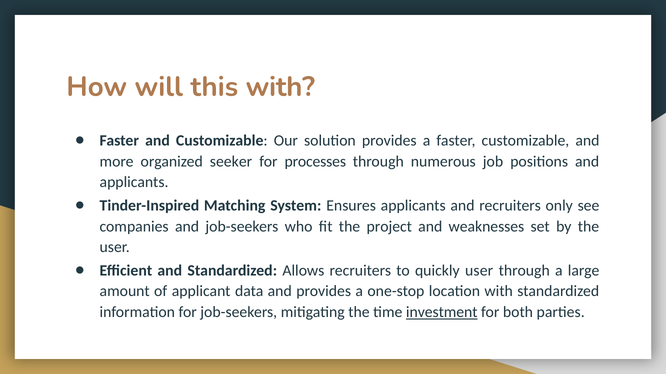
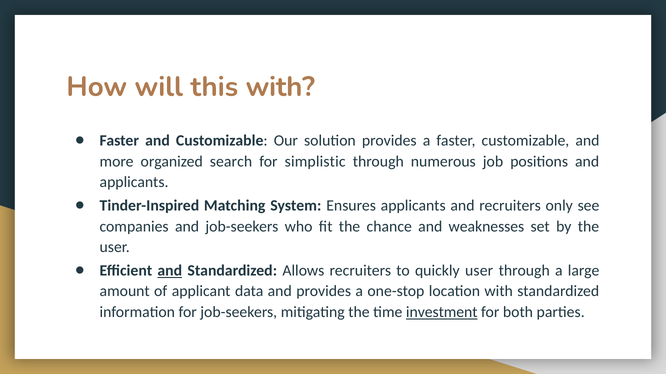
seeker: seeker -> search (231, 162)
processes: processes -> simplistic (315, 162)
project: project -> chance (389, 227)
and underline: none -> present (170, 271)
